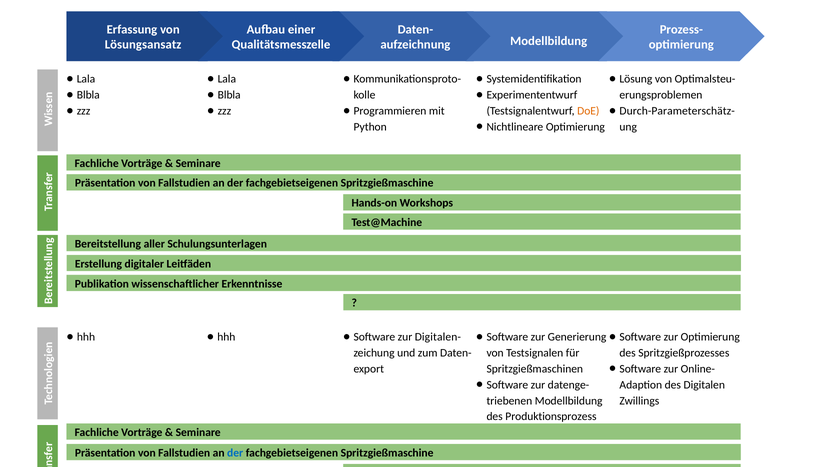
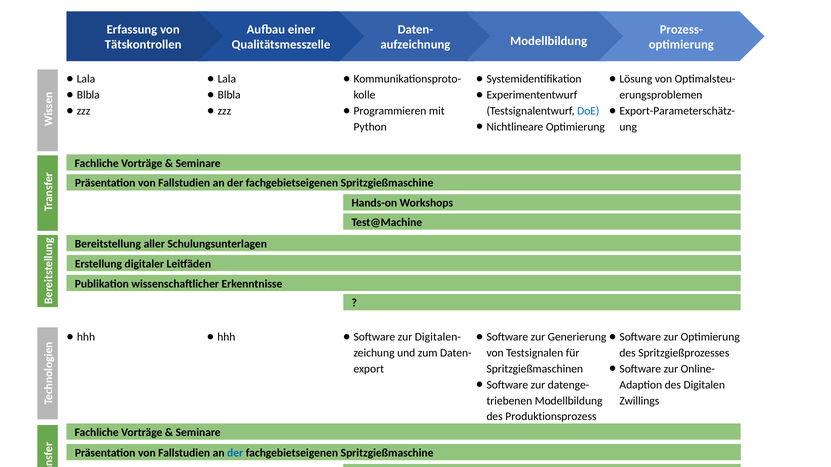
Lösungsansatz: Lösungsansatz -> Tätskontrollen (143, 45)
Durch-Parameterschätz-: Durch-Parameterschätz- -> Export-Parameterschätz- (677, 111)
DoE colour: orange -> blue (588, 111)
